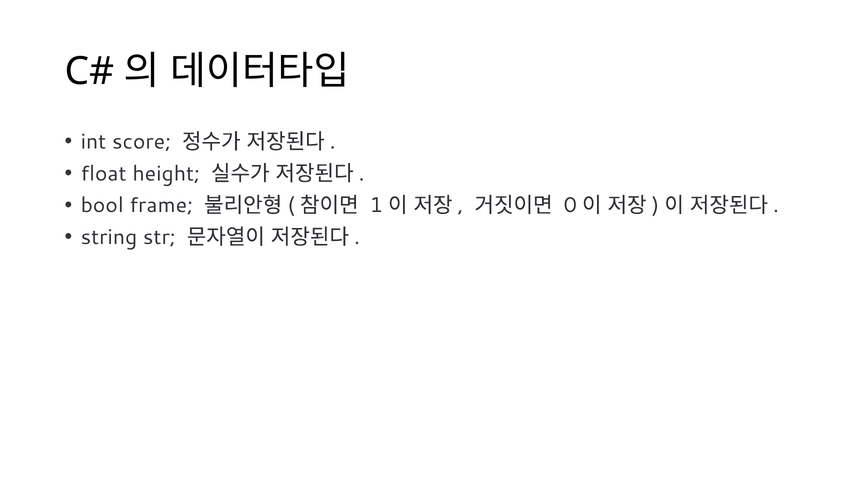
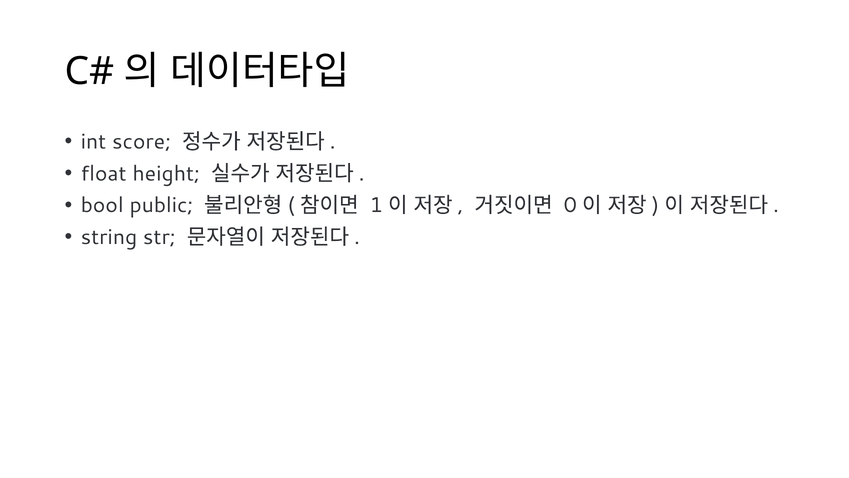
frame: frame -> public (161, 205)
